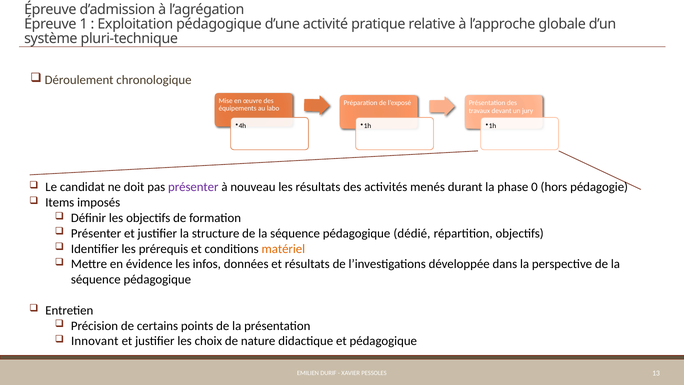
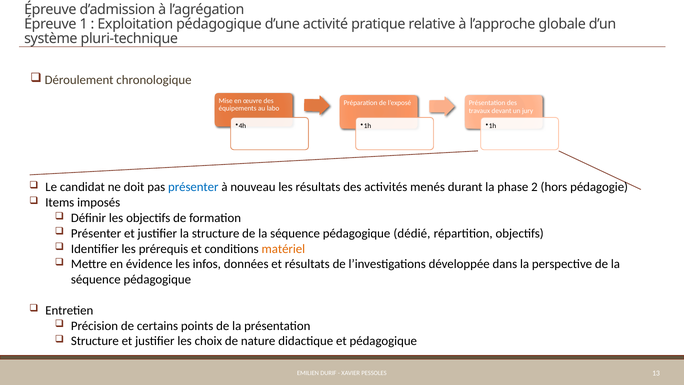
présenter colour: purple -> blue (193, 187)
0: 0 -> 2 (534, 187)
Innovant: Innovant -> Structure (95, 341)
